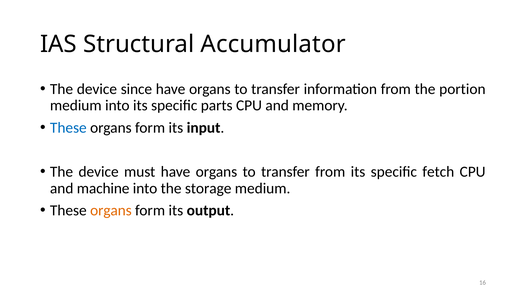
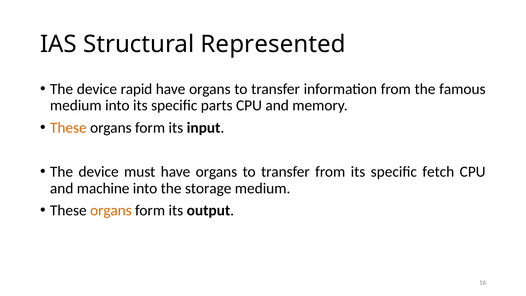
Accumulator: Accumulator -> Represented (273, 44)
since: since -> rapid (136, 89)
portion: portion -> famous (462, 89)
These colour: blue -> orange (68, 128)
